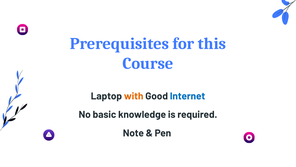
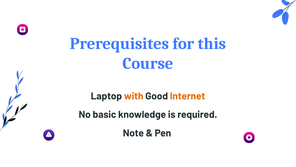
Internet colour: blue -> orange (188, 96)
